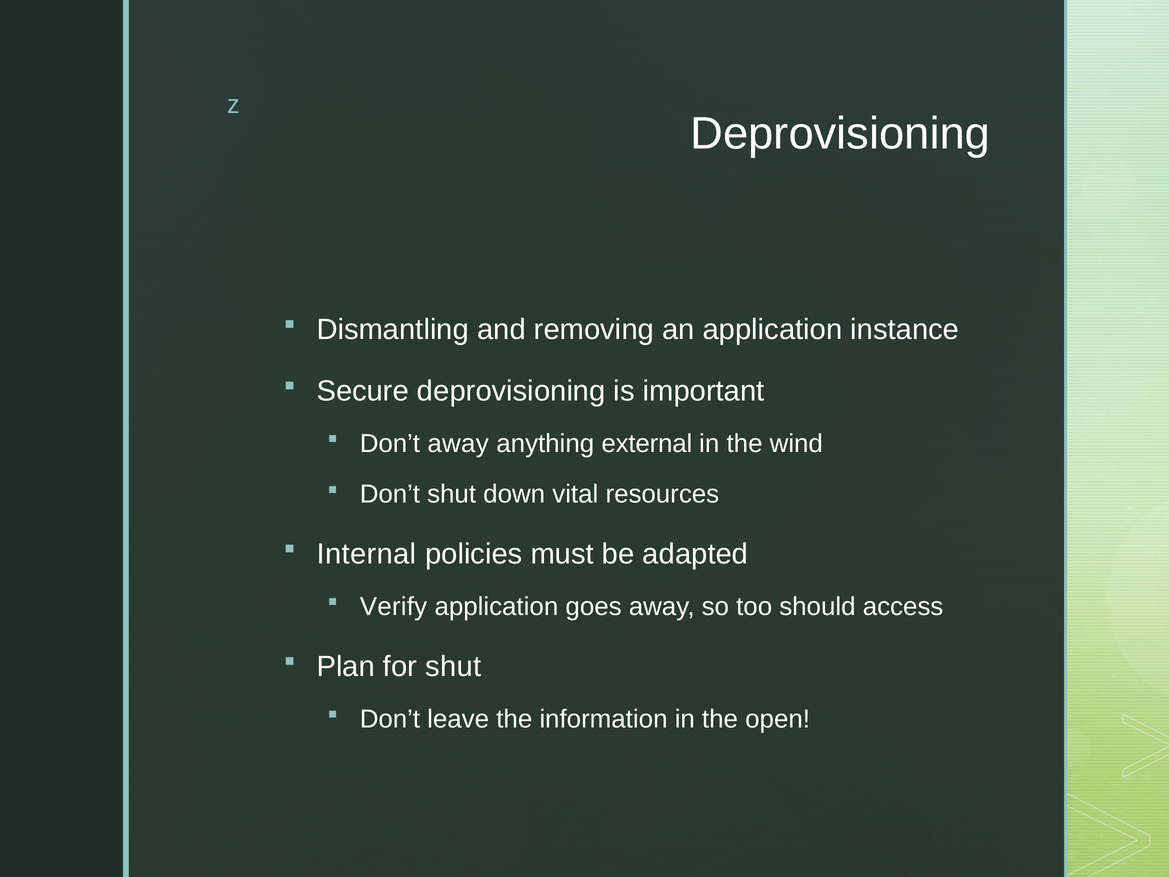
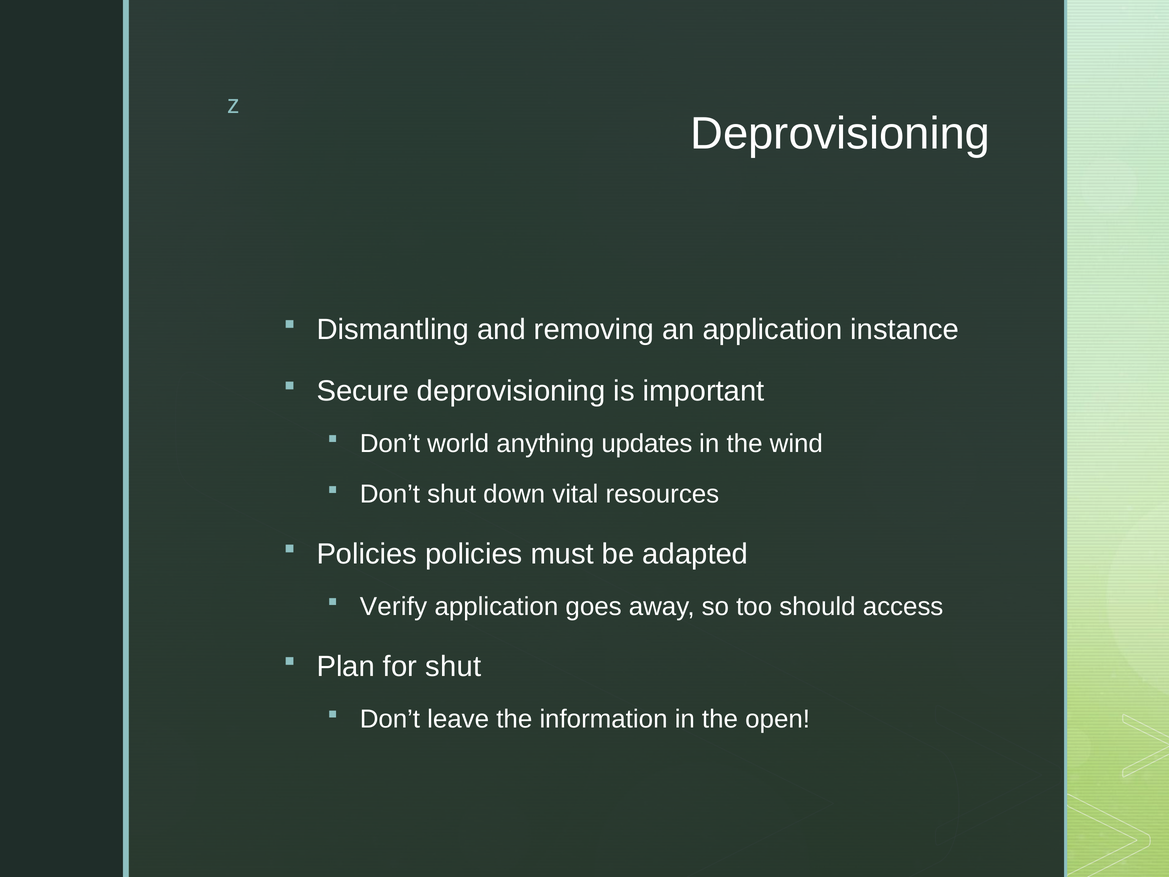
Don’t away: away -> world (458, 443)
external: external -> updates (647, 443)
Internal: Internal -> Policies (367, 554)
